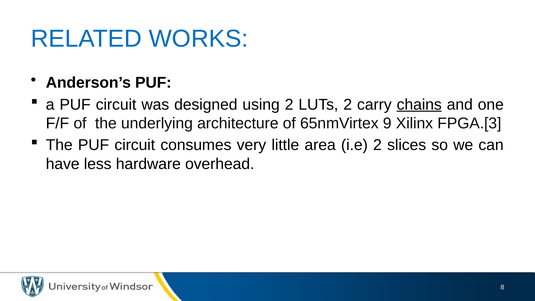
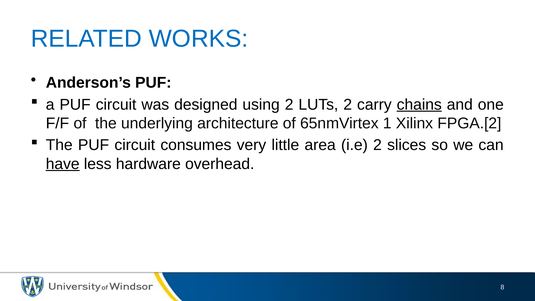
9: 9 -> 1 (387, 123)
FPGA.[3: FPGA.[3 -> FPGA.[2 (469, 123)
have underline: none -> present (63, 164)
